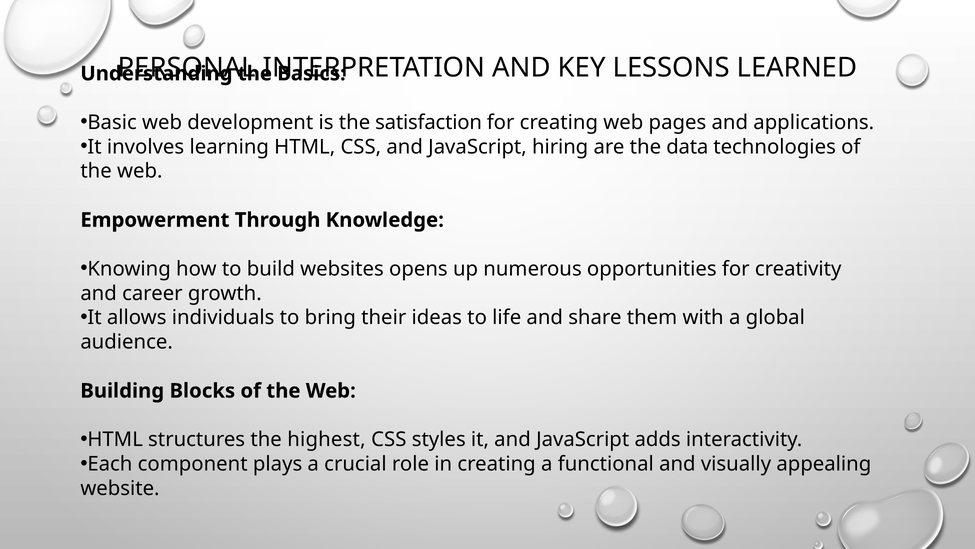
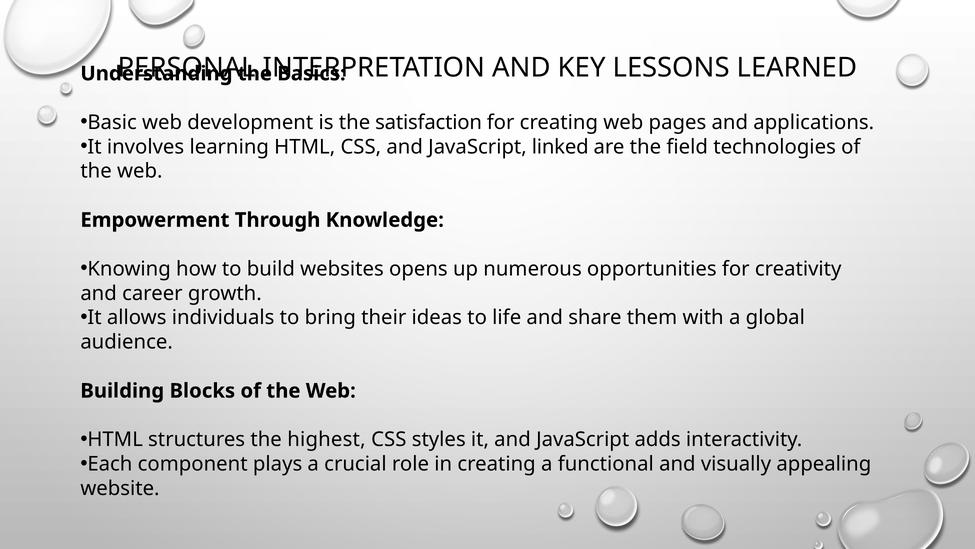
hiring: hiring -> linked (560, 147)
data: data -> field (687, 147)
